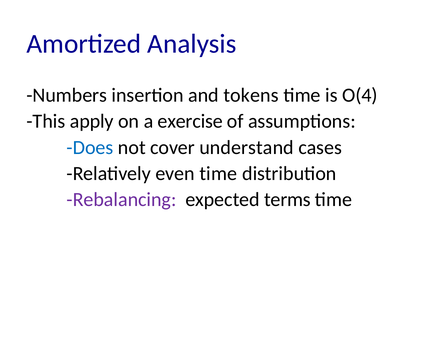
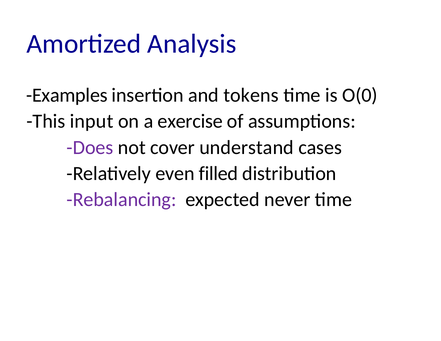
Numbers: Numbers -> Examples (67, 95)
O(4: O(4 -> O(0 (360, 95)
apply: apply -> input (92, 121)
Does colour: blue -> purple (90, 147)
even time: time -> filled (219, 173)
terms: terms -> never (287, 199)
